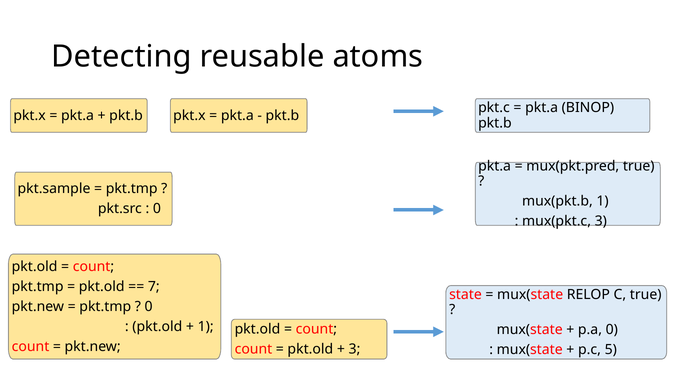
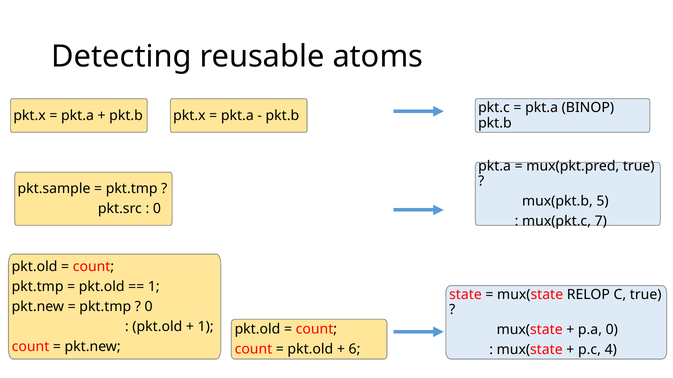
mux(pkt.b 1: 1 -> 5 (603, 202)
mux(pkt.c 3: 3 -> 7 (601, 222)
7: 7 -> 1 (154, 287)
3: 3 -> 6 (355, 350)
5: 5 -> 4 (611, 350)
